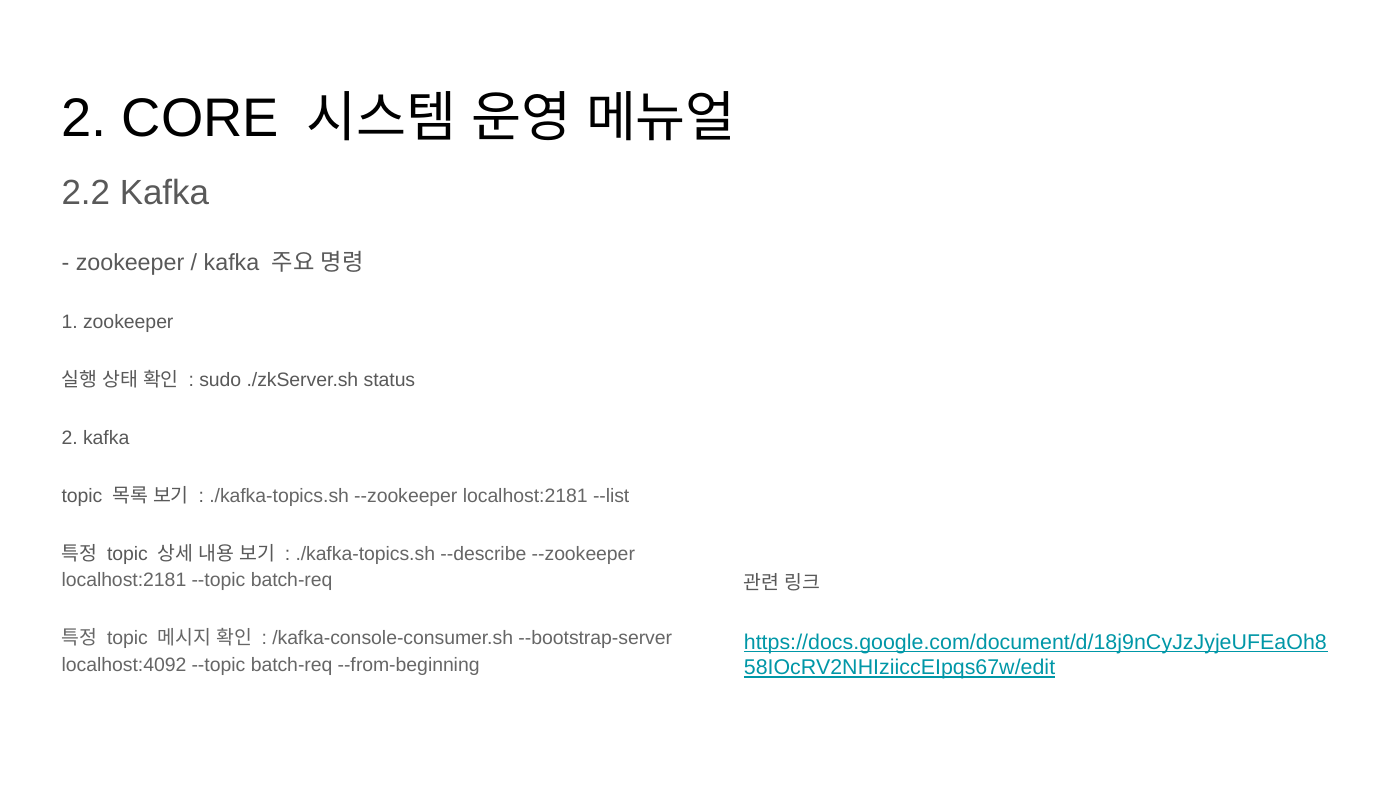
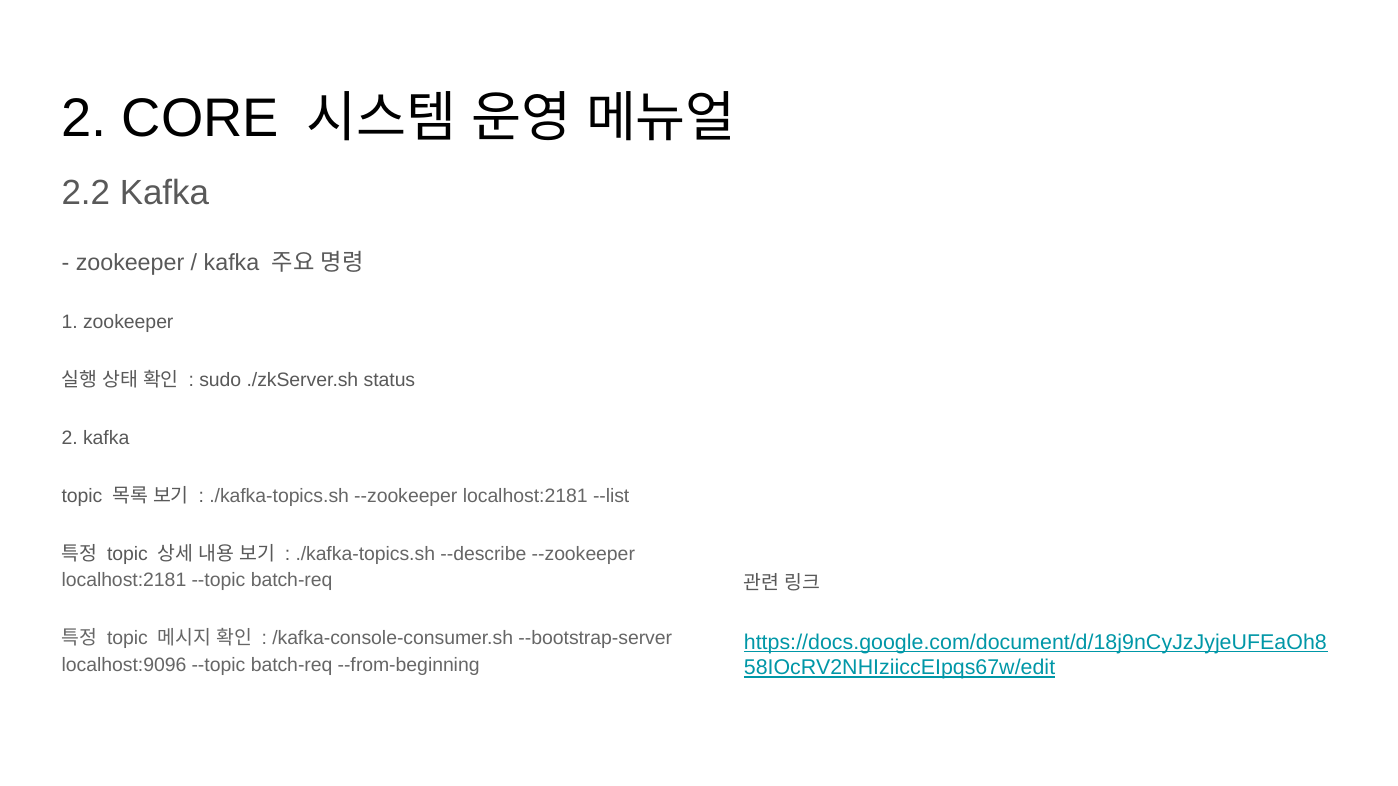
localhost:4092: localhost:4092 -> localhost:9096 (124, 665)
